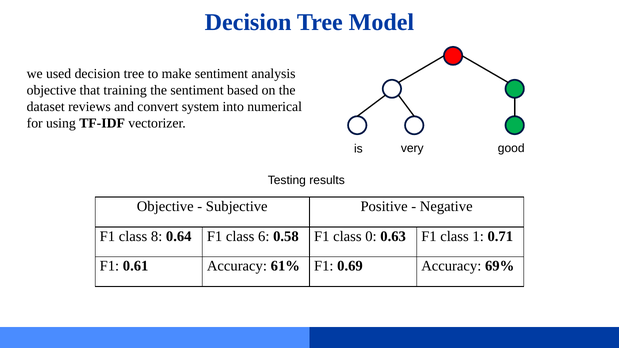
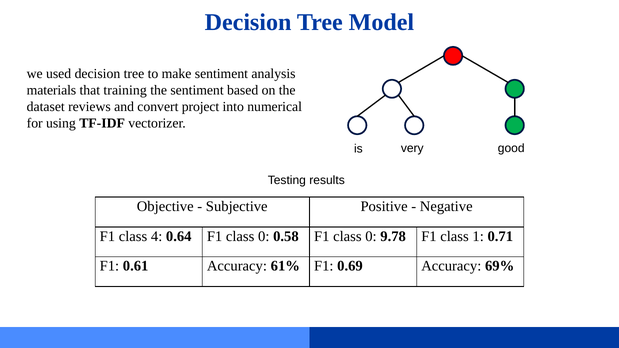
objective: objective -> materials (51, 90)
system: system -> project (201, 107)
8: 8 -> 4 (157, 236)
0.64 F1 class 6: 6 -> 0 (264, 236)
0.63: 0.63 -> 9.78 (393, 236)
